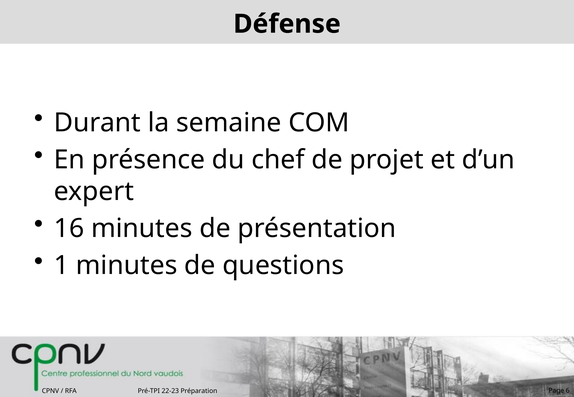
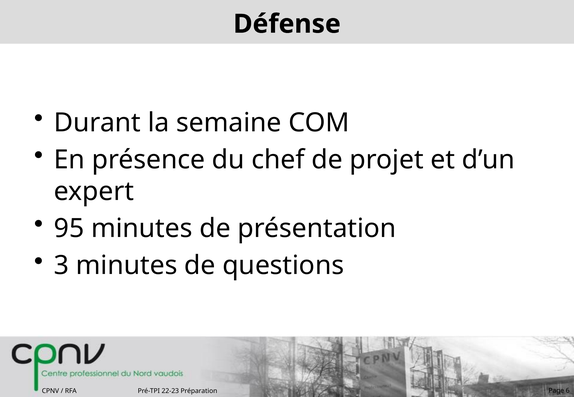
16: 16 -> 95 (69, 229)
1: 1 -> 3 (61, 266)
